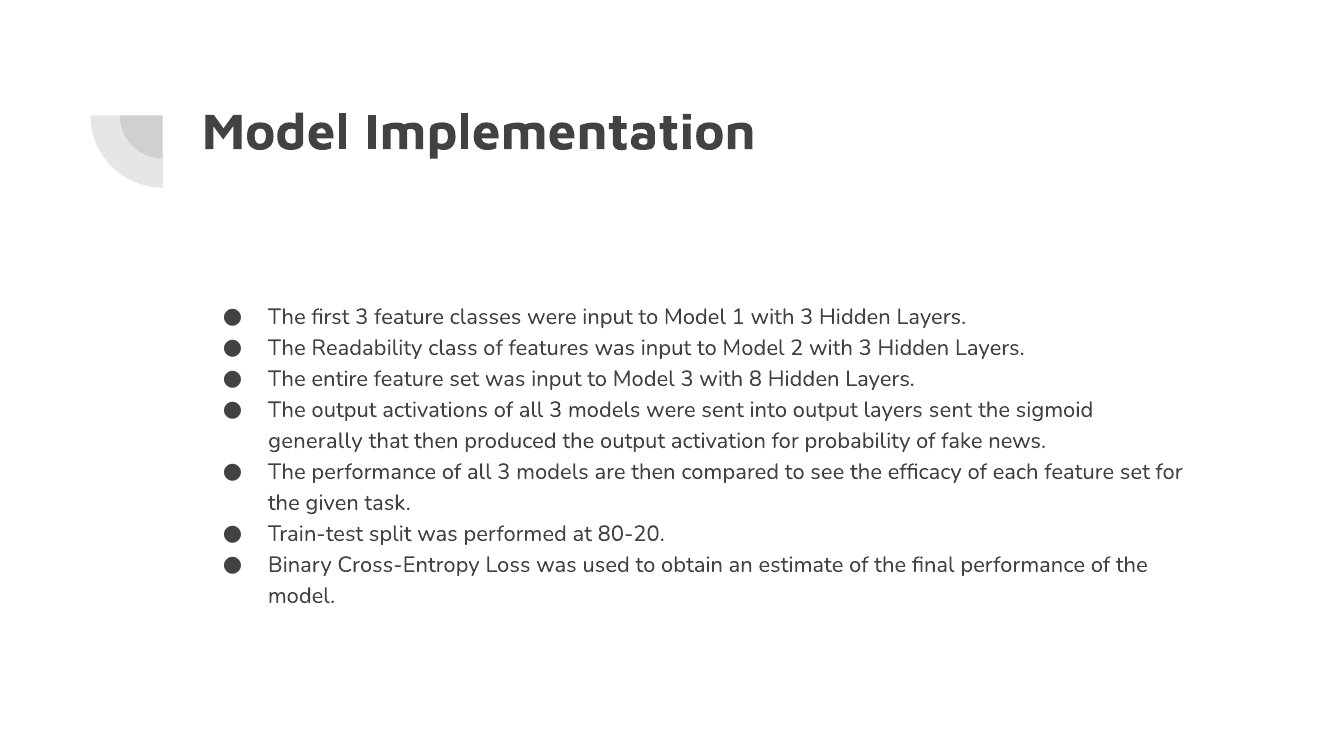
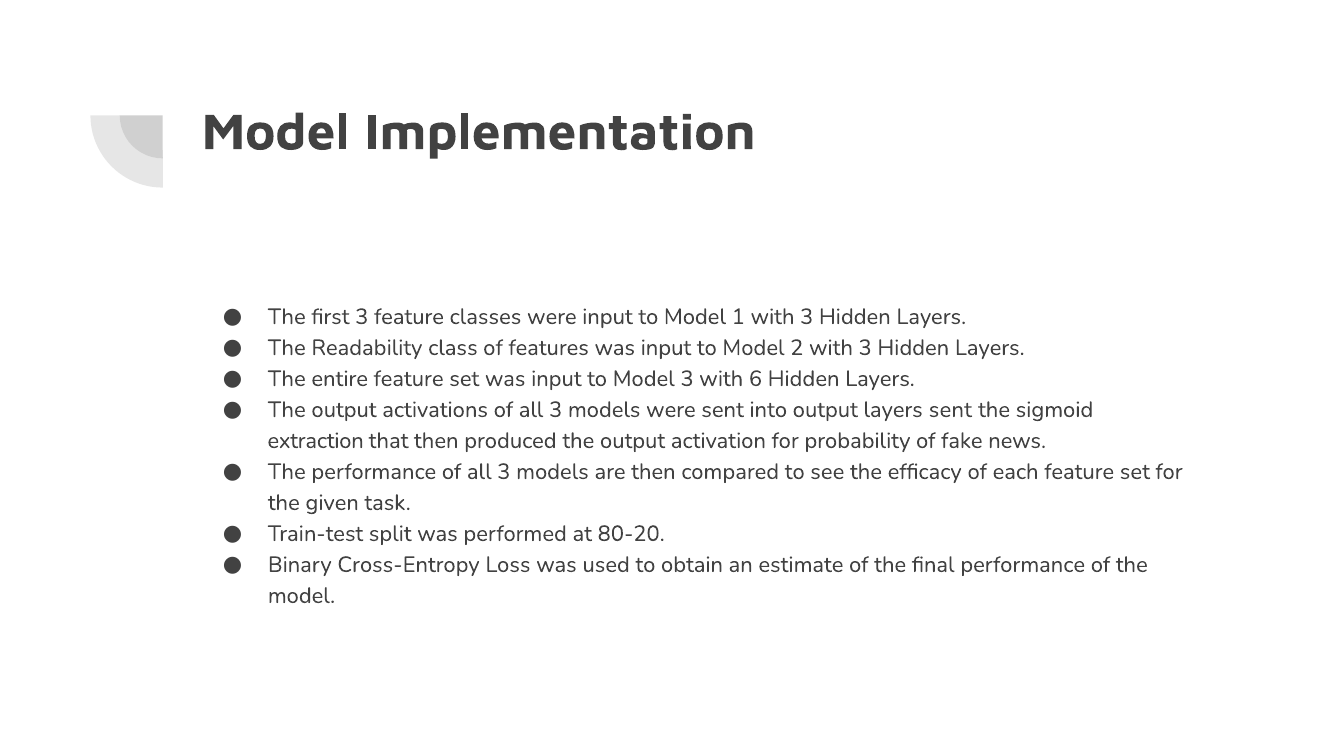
8: 8 -> 6 (755, 379)
generally: generally -> extraction (316, 441)
